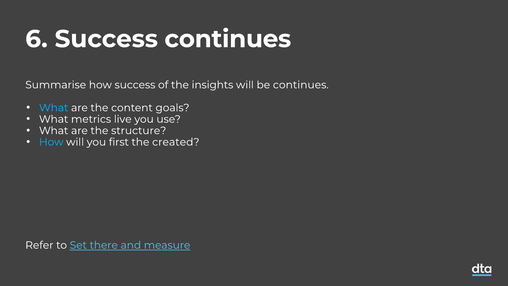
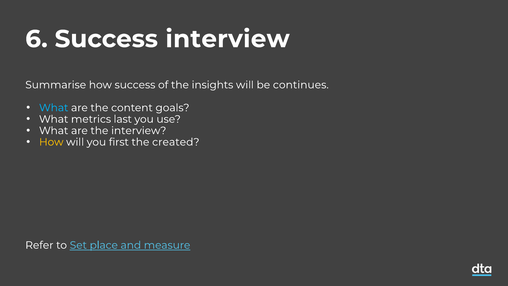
Success continues: continues -> interview (228, 39)
live: live -> last (123, 119)
the structure: structure -> interview (139, 131)
How colour: light blue -> yellow (51, 142)
there: there -> place (104, 245)
